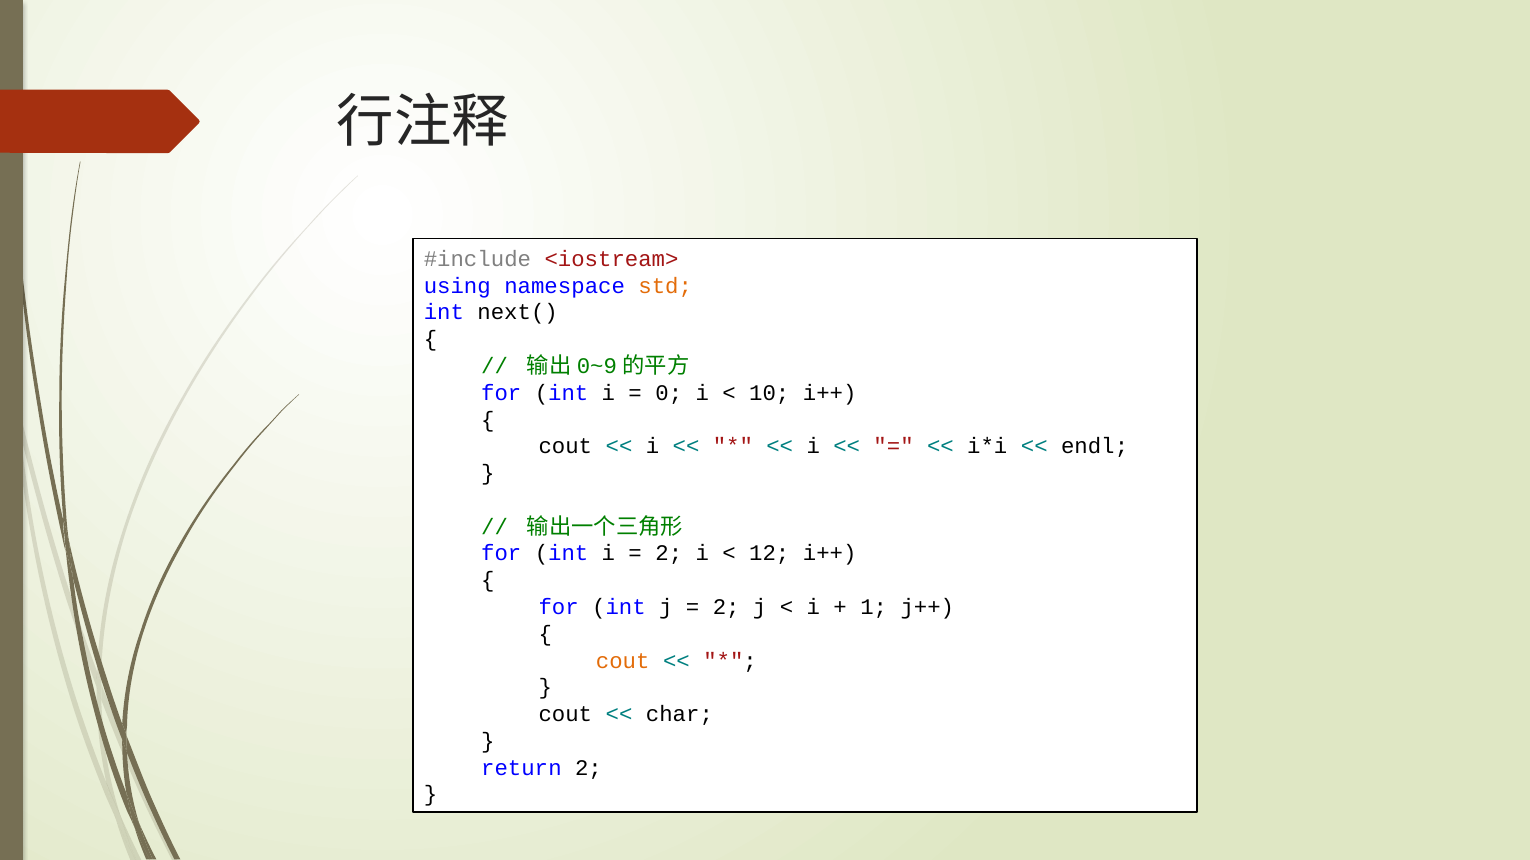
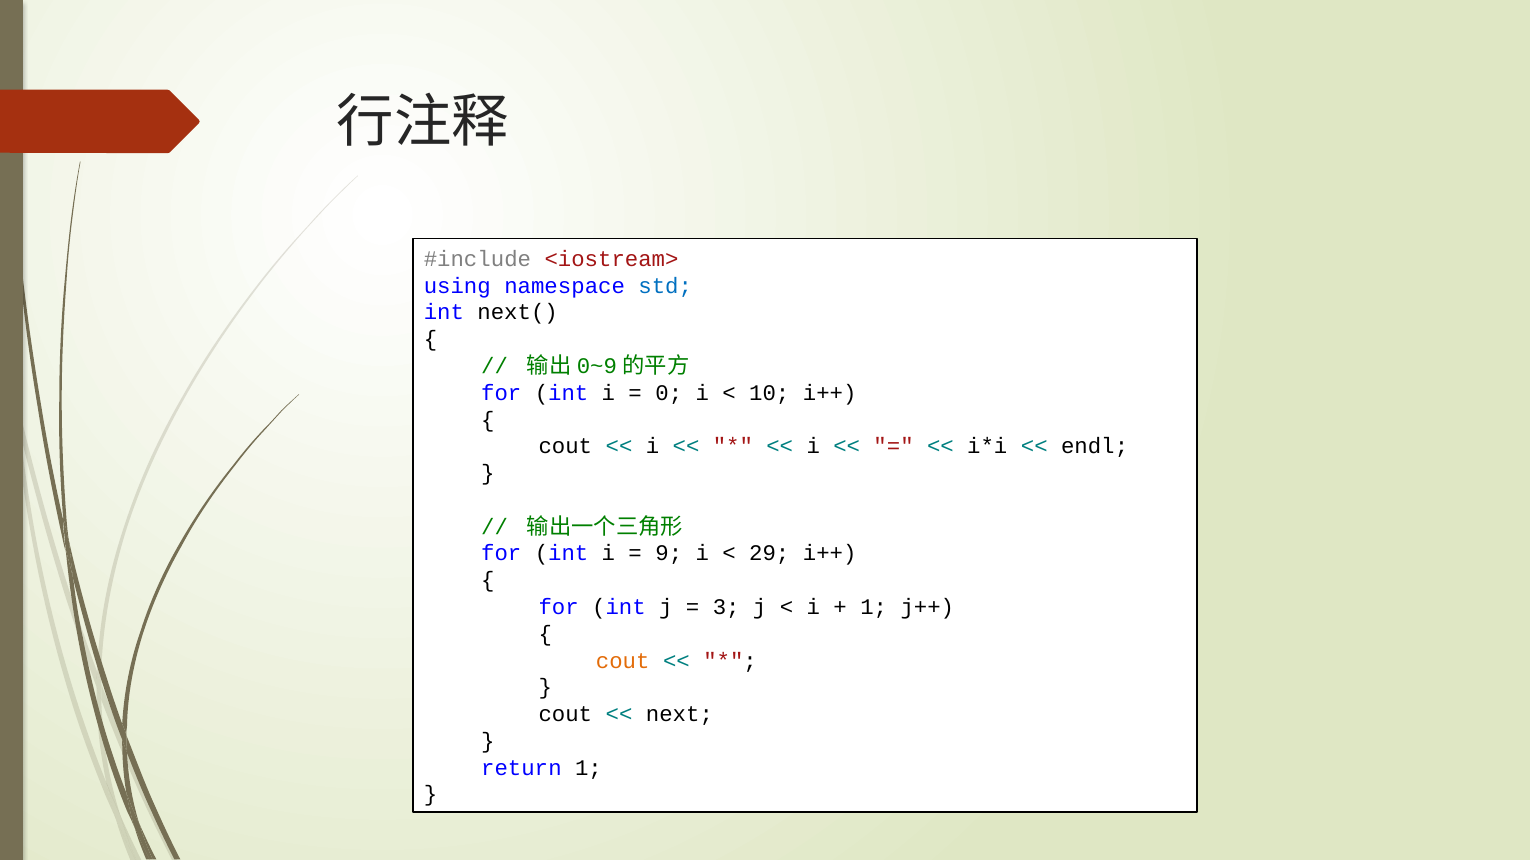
std colour: orange -> blue (665, 286)
2: 2 -> 9 (669, 554)
12: 12 -> 29 (769, 554)
2: 2 -> 3 (726, 608)
char: char -> next (679, 715)
return 2: 2 -> 1 (588, 768)
